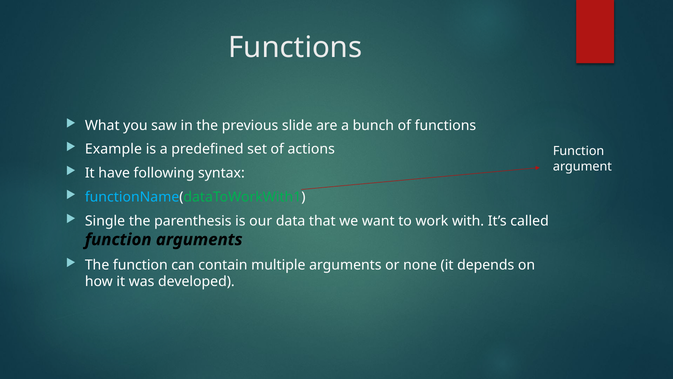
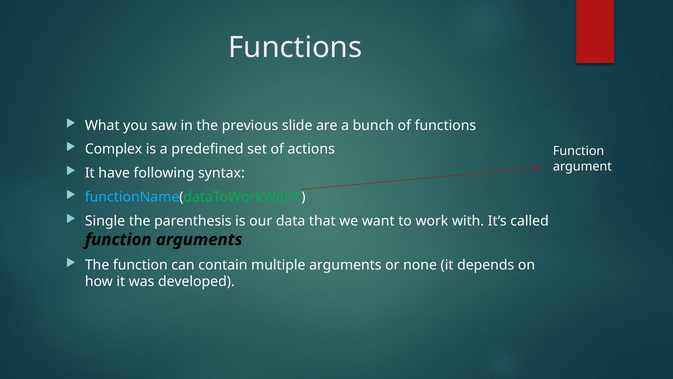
Example: Example -> Complex (114, 149)
